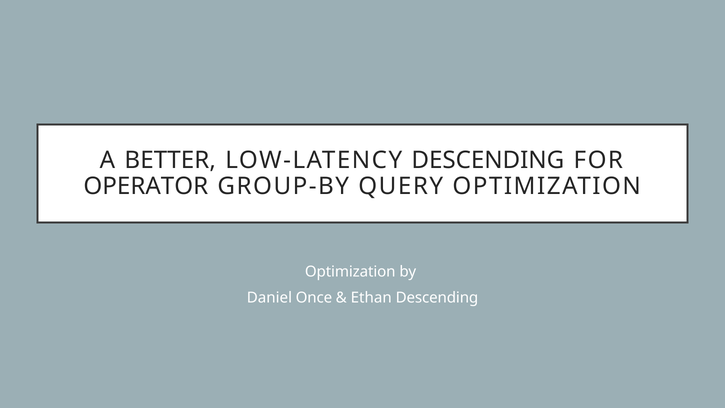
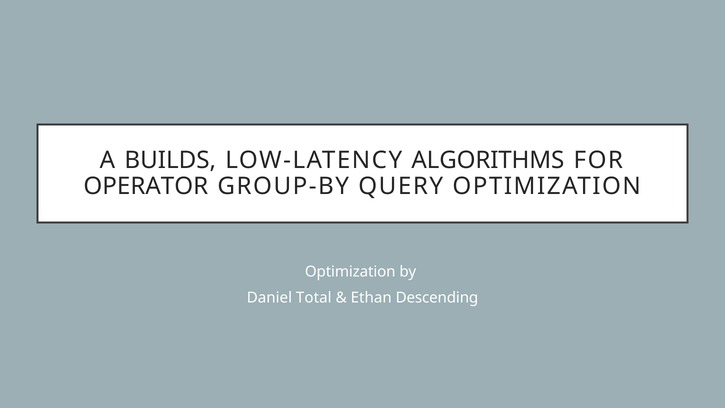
BETTER: BETTER -> BUILDS (170, 160)
LOW-LATENCY DESCENDING: DESCENDING -> ALGORITHMS (488, 160)
Once: Once -> Total (314, 297)
